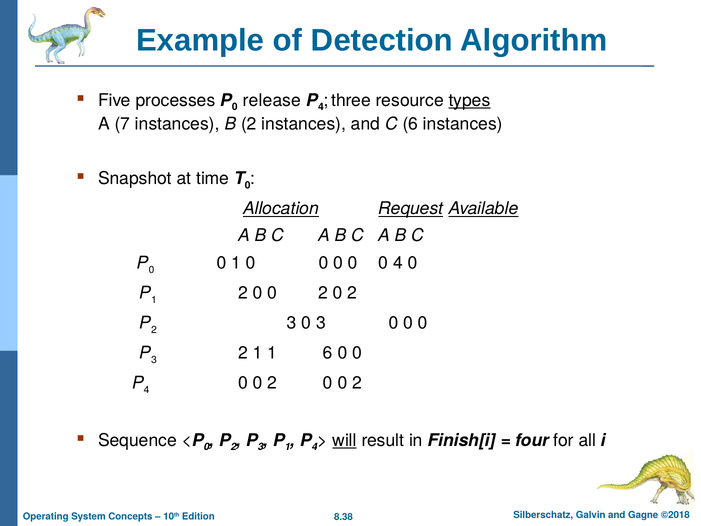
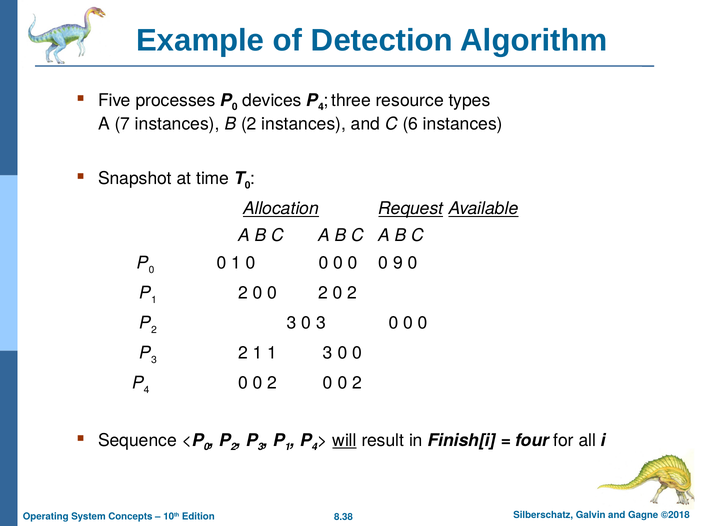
release: release -> devices (272, 100)
types underline: present -> none (469, 100)
0 4: 4 -> 9 (398, 263)
1 6: 6 -> 3 (328, 353)
